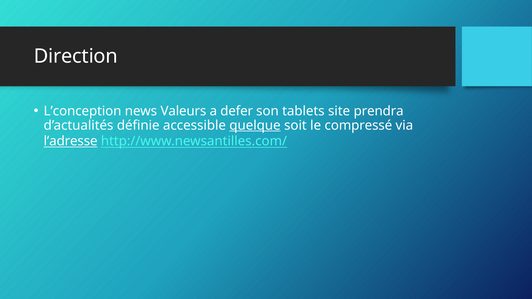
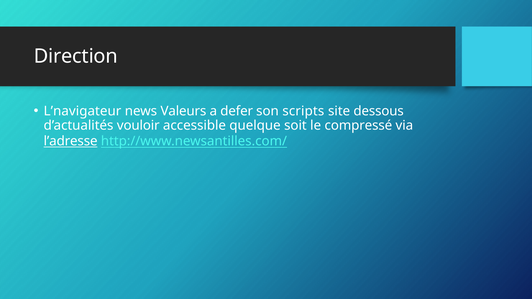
L’conception: L’conception -> L’navigateur (82, 111)
tablets: tablets -> scripts (303, 111)
prendra: prendra -> dessous (379, 111)
définie: définie -> vouloir (138, 125)
quelque underline: present -> none (255, 125)
